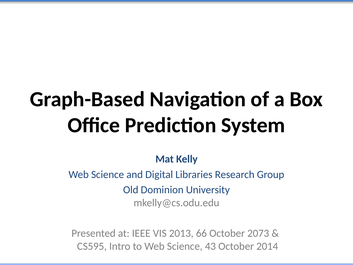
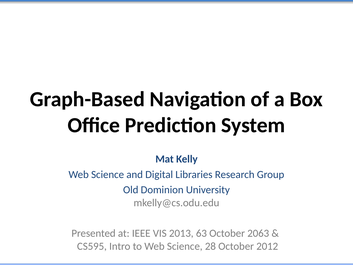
66: 66 -> 63 (201, 233)
2073: 2073 -> 2063 (258, 233)
43: 43 -> 28 (210, 246)
2014: 2014 -> 2012 (267, 246)
